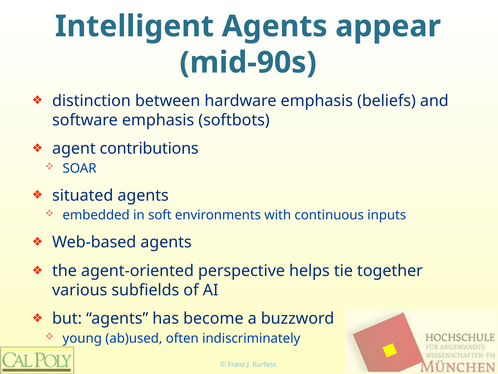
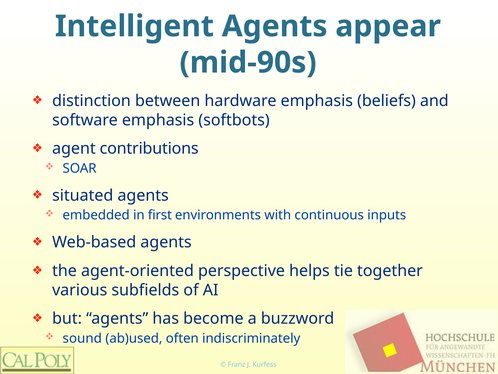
soft: soft -> first (160, 215)
young: young -> sound (82, 338)
